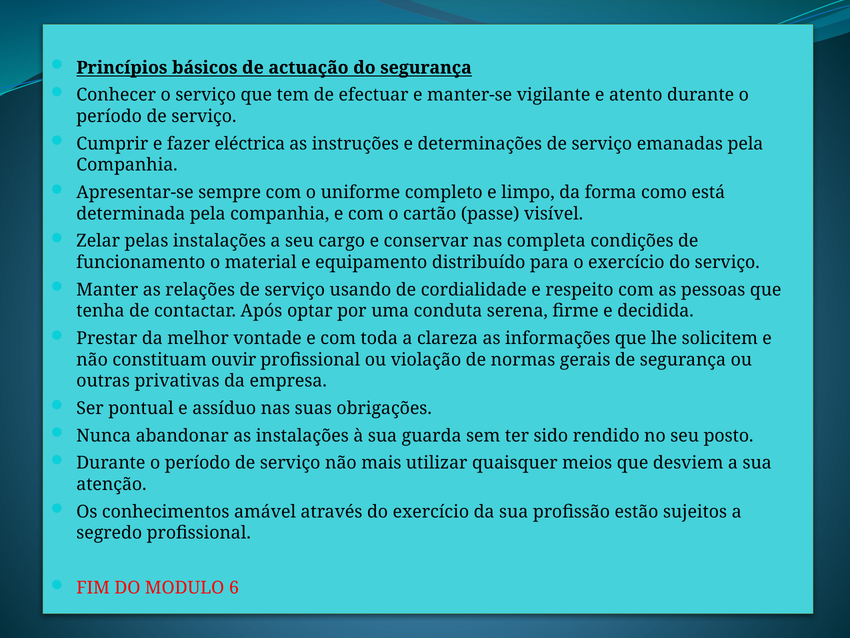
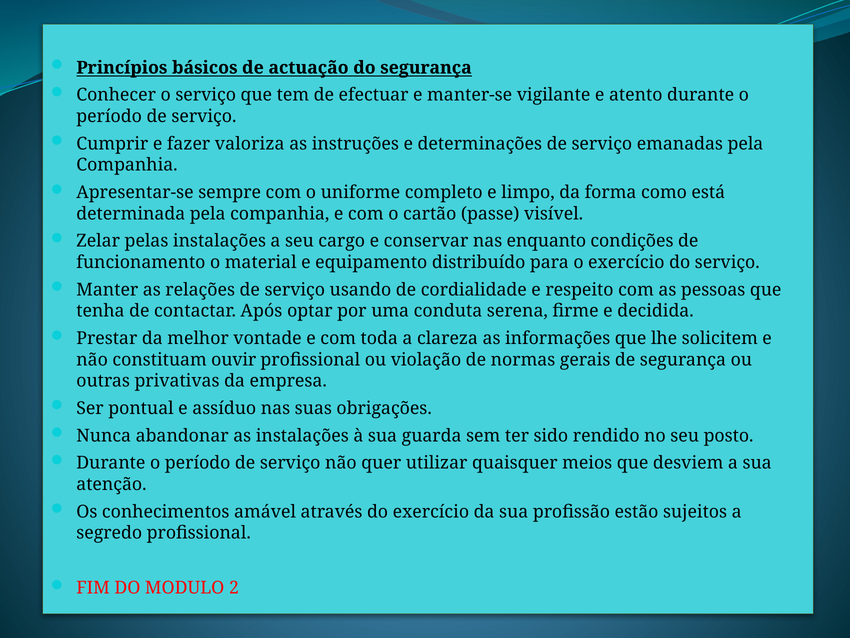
eléctrica: eléctrica -> valoriza (250, 144)
completa: completa -> enquanto (546, 241)
mais: mais -> quer (381, 463)
6: 6 -> 2 (234, 587)
